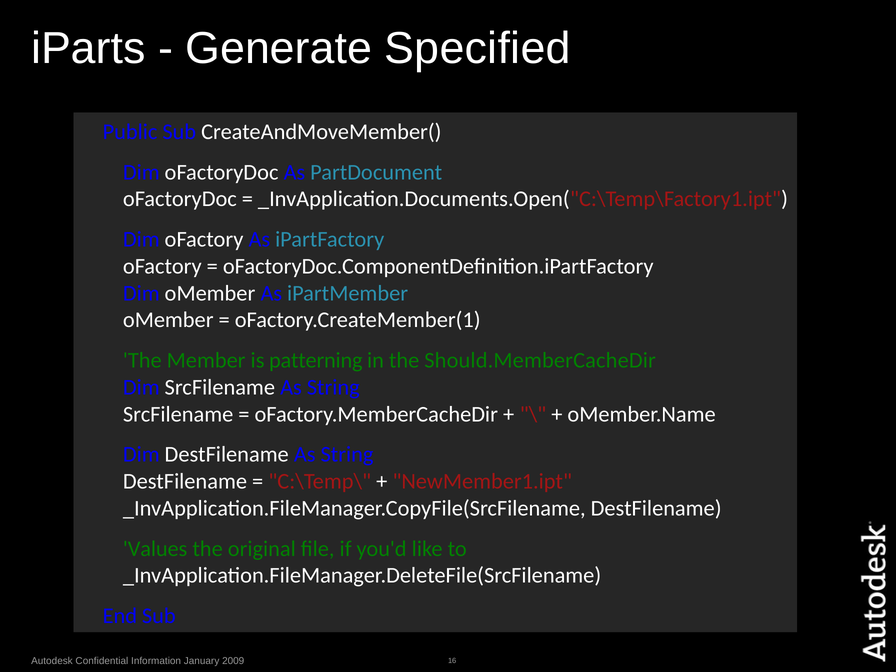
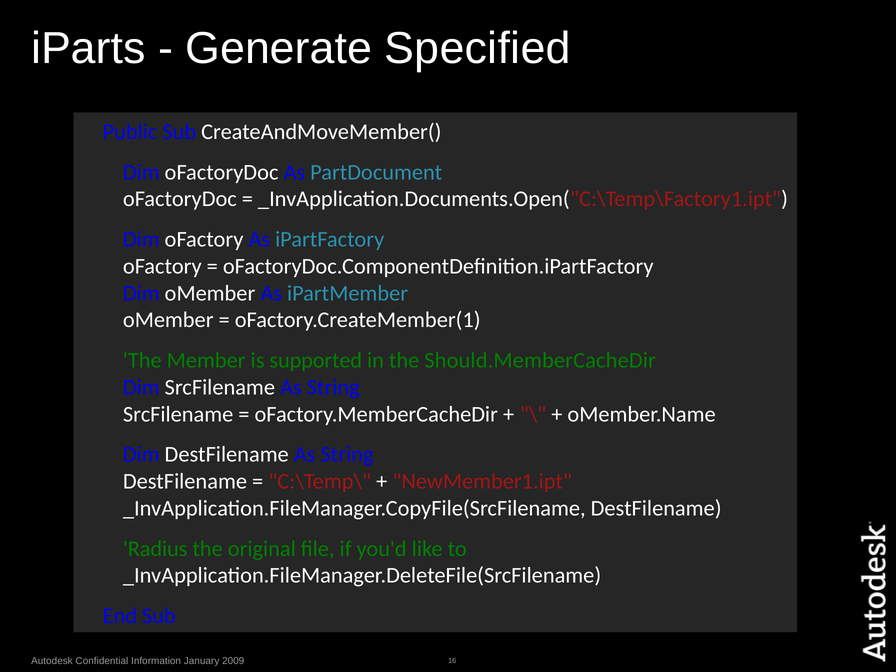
patterning: patterning -> supported (316, 360)
Values: Values -> Radius (155, 549)
